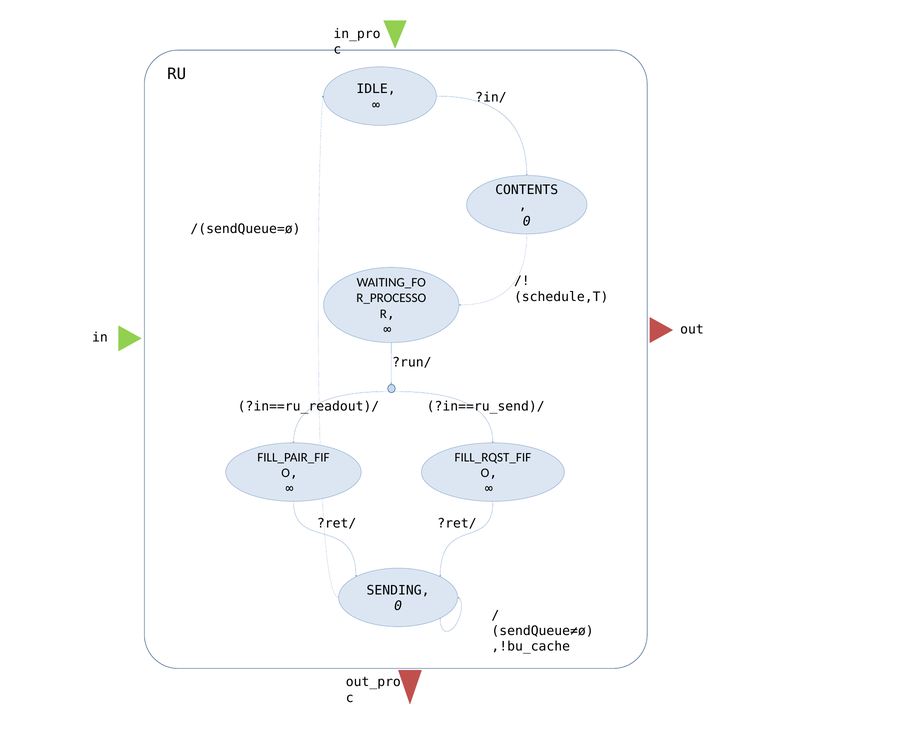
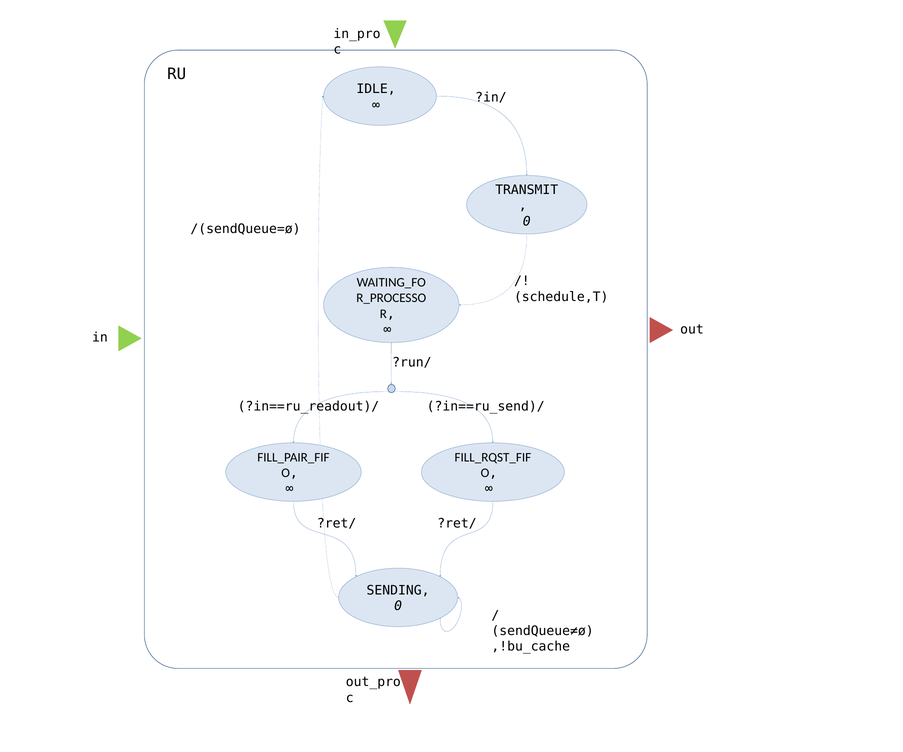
CONTENTS: CONTENTS -> TRANSMIT (527, 190)
